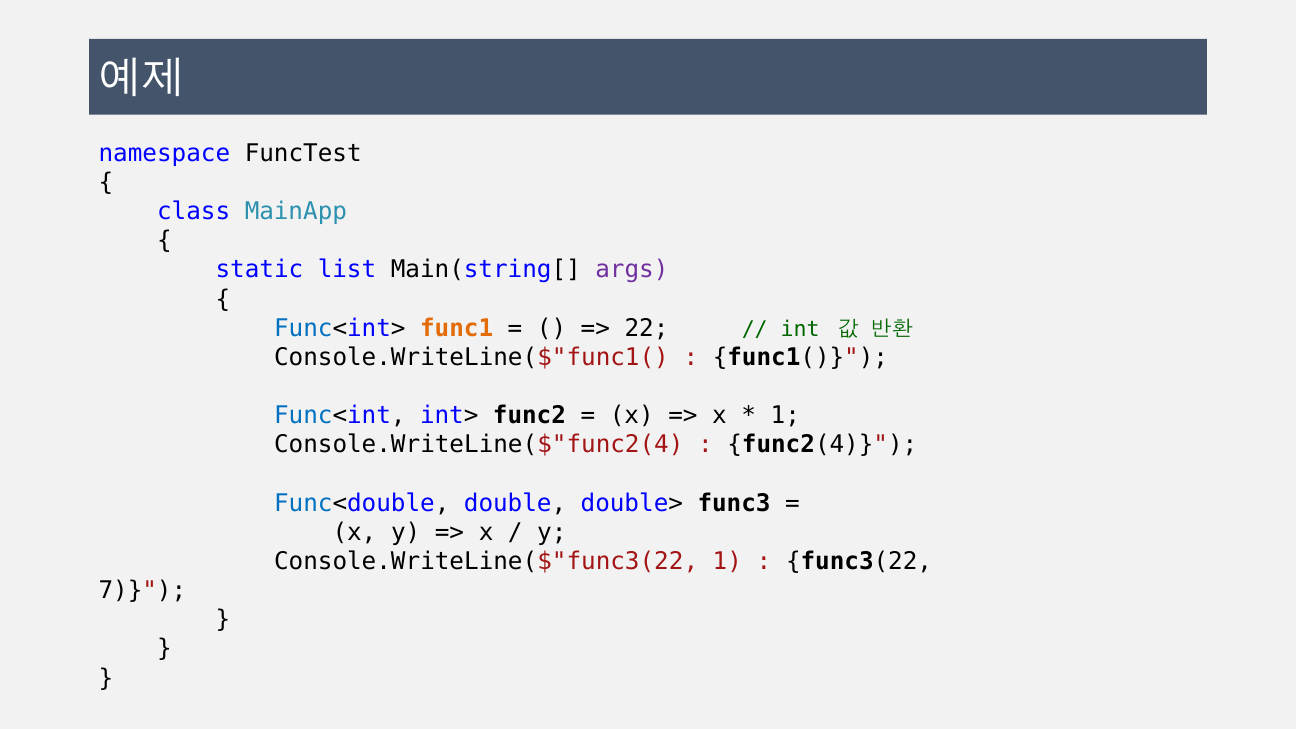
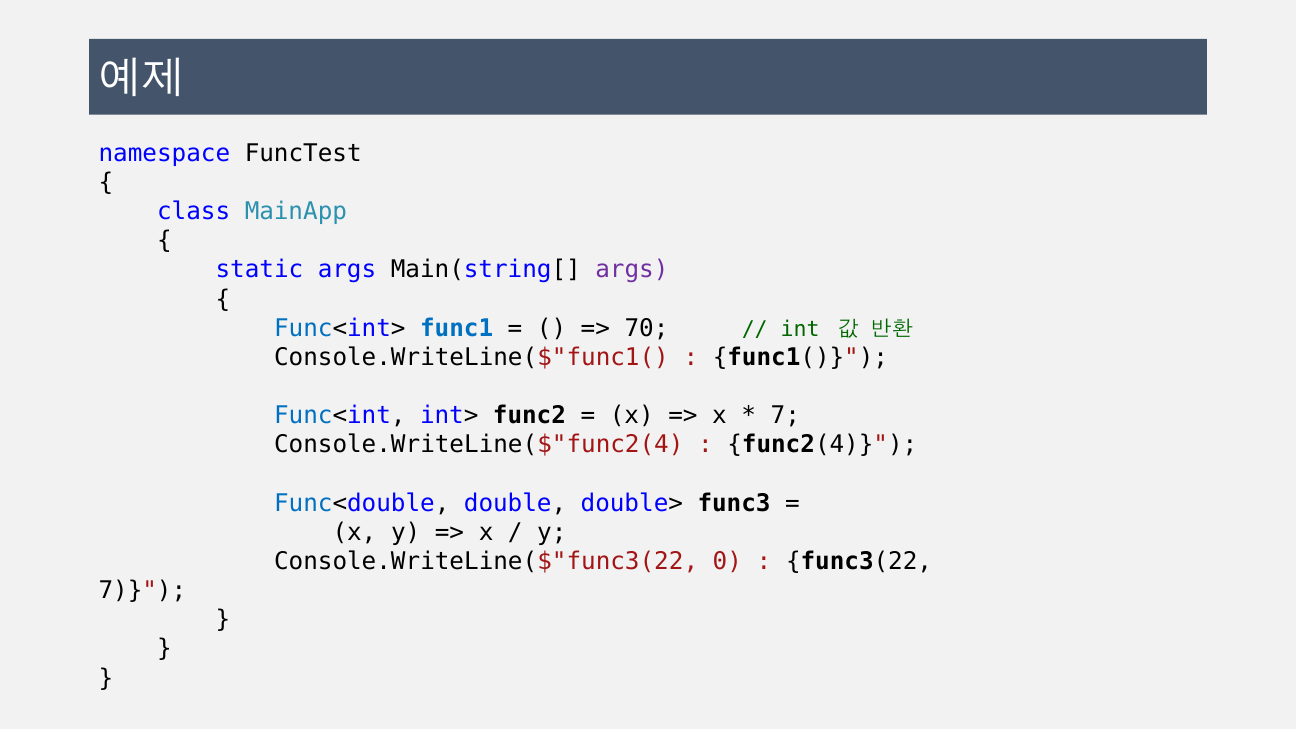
static list: list -> args (347, 270)
func1 colour: orange -> blue (457, 328)
22: 22 -> 70 (647, 328)
1: 1 -> 7 (785, 416)
Console.WriteLine($"func3(22 1: 1 -> 0 (727, 561)
